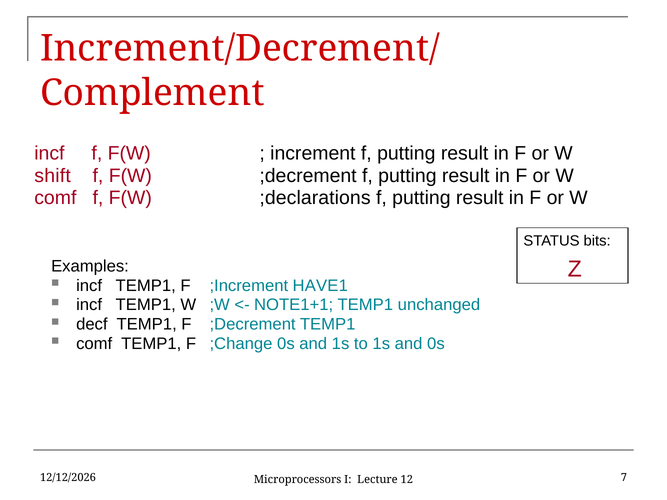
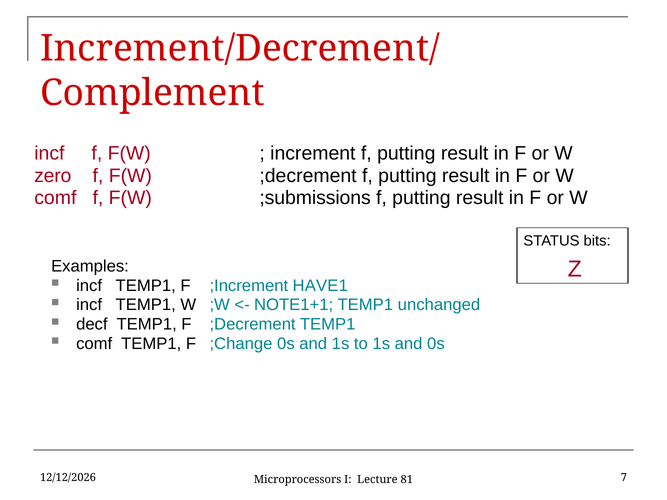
shift: shift -> zero (53, 176)
;declarations: ;declarations -> ;submissions (315, 198)
12: 12 -> 81 (407, 480)
